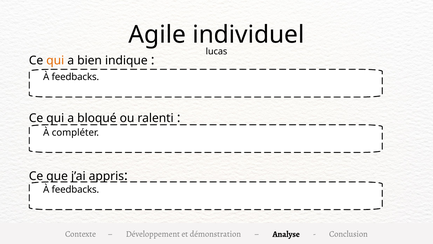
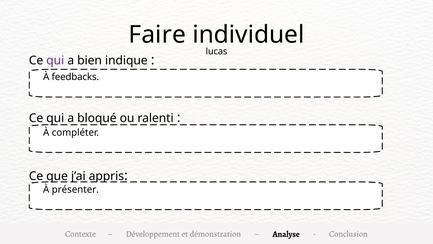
Agile: Agile -> Faire (157, 35)
qui colour: orange -> purple (55, 60)
feedbacks: feedbacks -> présenter (75, 189)
